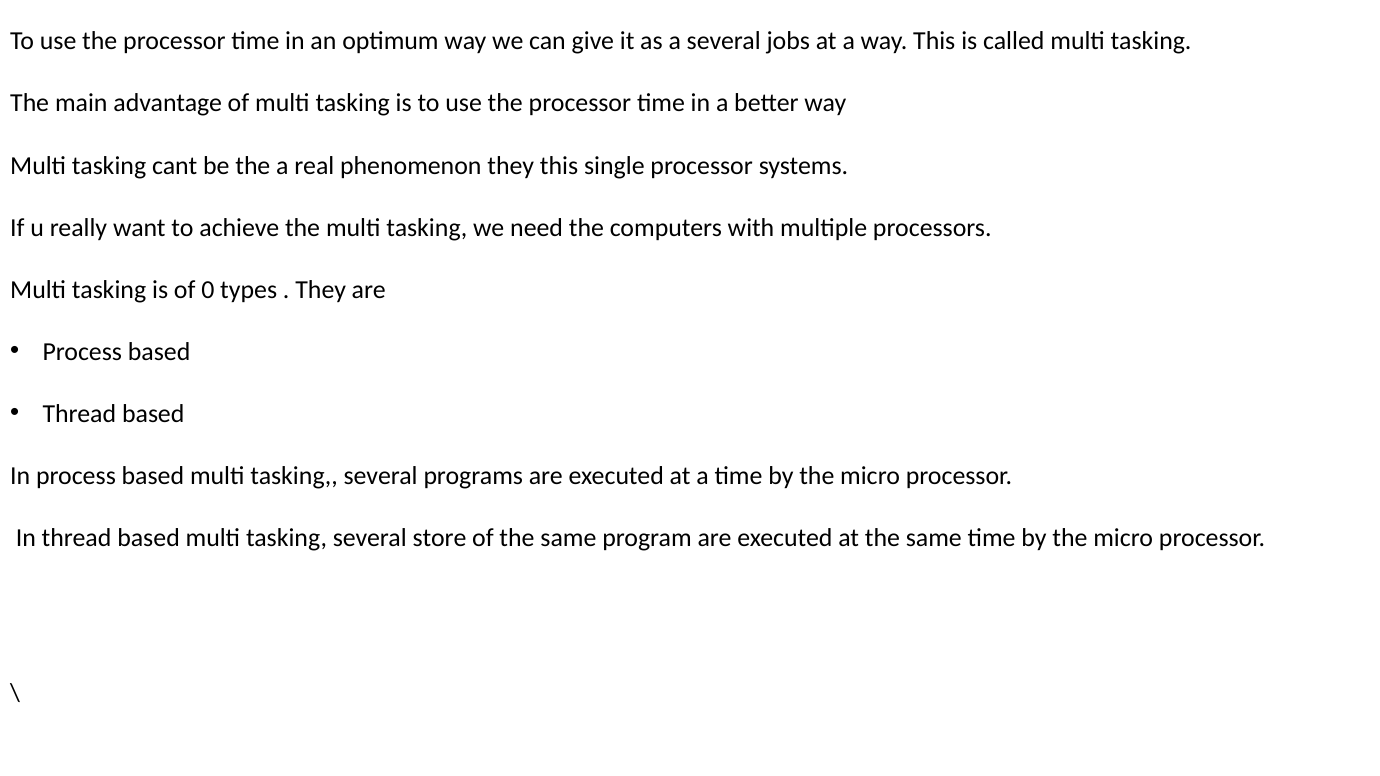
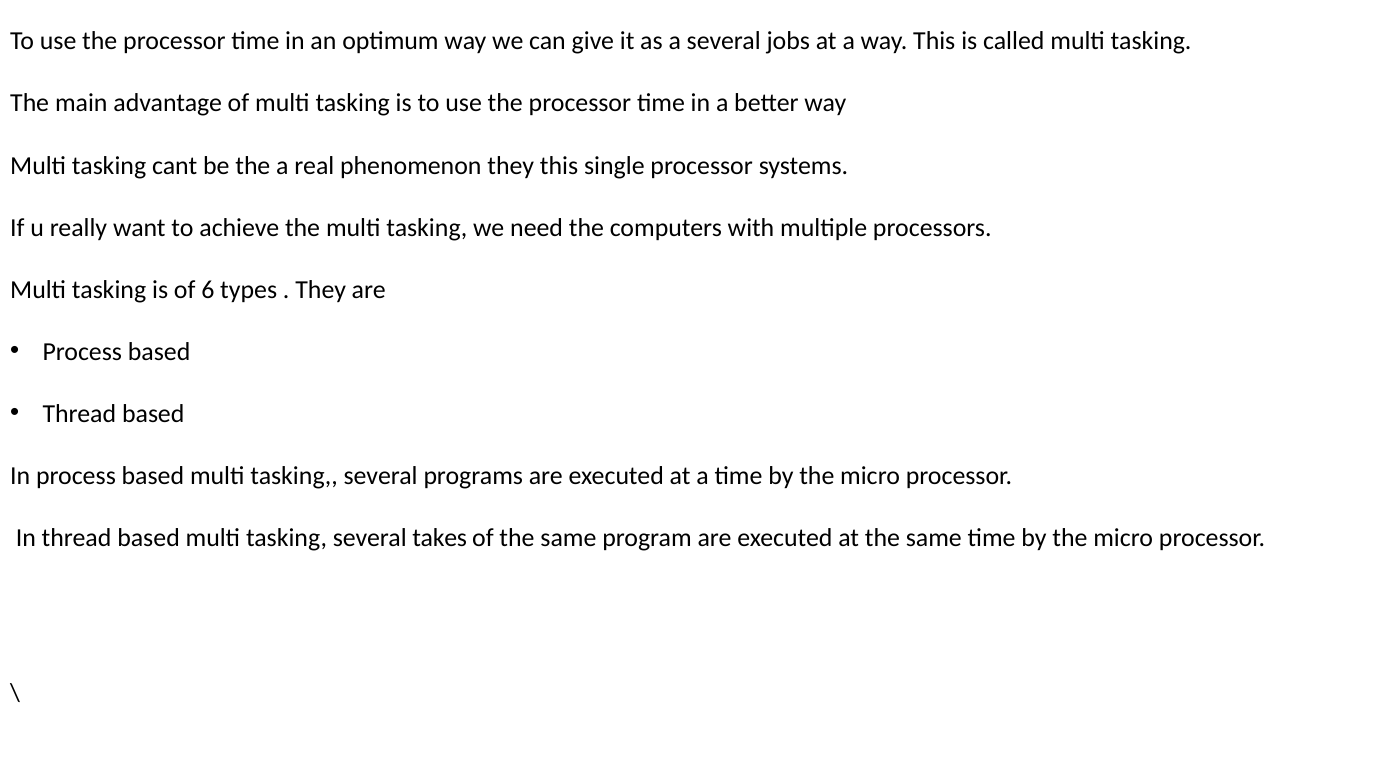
0: 0 -> 6 (208, 290)
store: store -> takes (440, 538)
